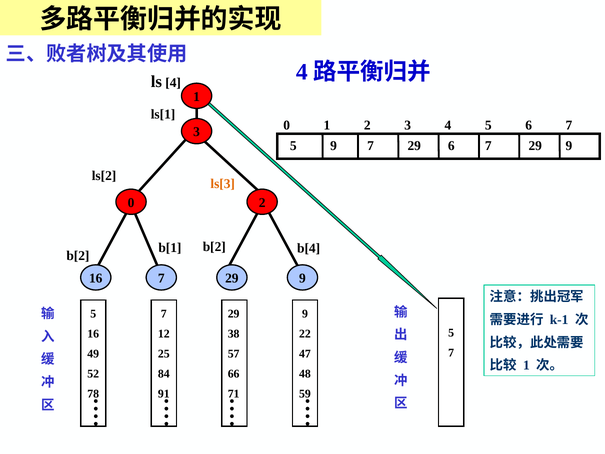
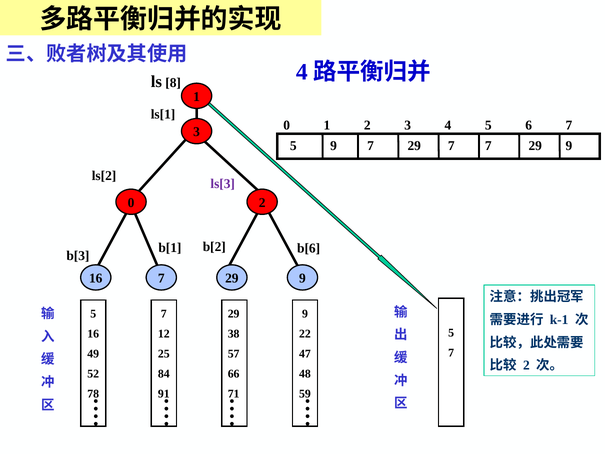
ls 4: 4 -> 8 (173, 83)
6: 6 -> 7 (451, 146)
ls[3 colour: orange -> purple (223, 184)
b[4: b[4 -> b[6 (309, 248)
b[2: b[2 -> b[3 (78, 256)
1: 1 -> 2 (526, 365)
